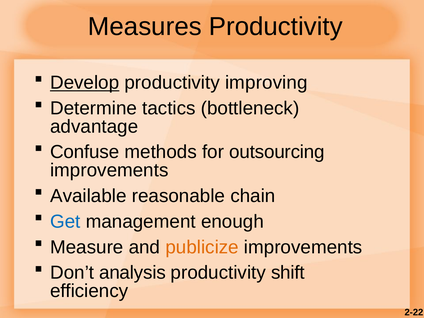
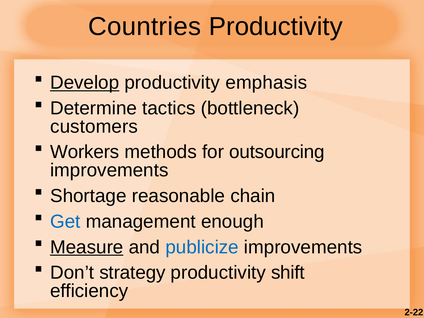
Measures: Measures -> Countries (145, 26)
improving: improving -> emphasis (266, 83)
advantage: advantage -> customers (94, 126)
Confuse: Confuse -> Workers (85, 152)
Available: Available -> Shortage (88, 196)
Measure underline: none -> present (87, 247)
publicize colour: orange -> blue (202, 247)
analysis: analysis -> strategy (132, 273)
